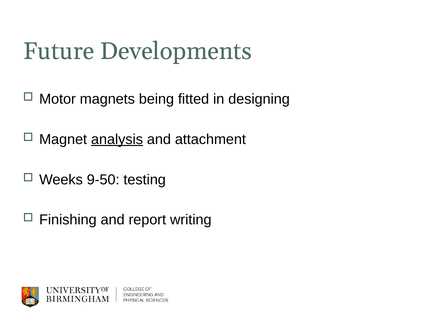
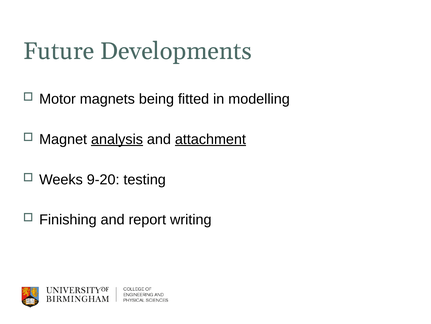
designing: designing -> modelling (259, 99)
attachment underline: none -> present (210, 139)
9-50: 9-50 -> 9-20 (103, 179)
